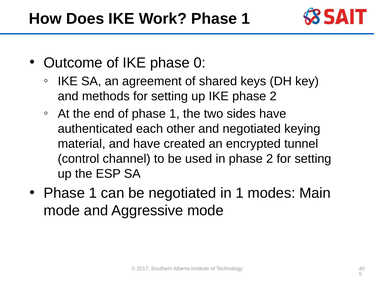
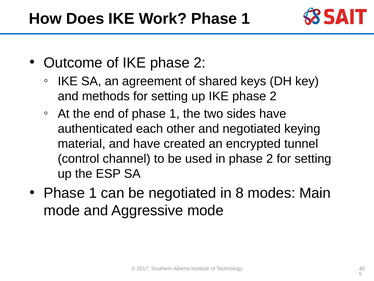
of IKE phase 0: 0 -> 2 (200, 63)
in 1: 1 -> 8 (240, 193)
